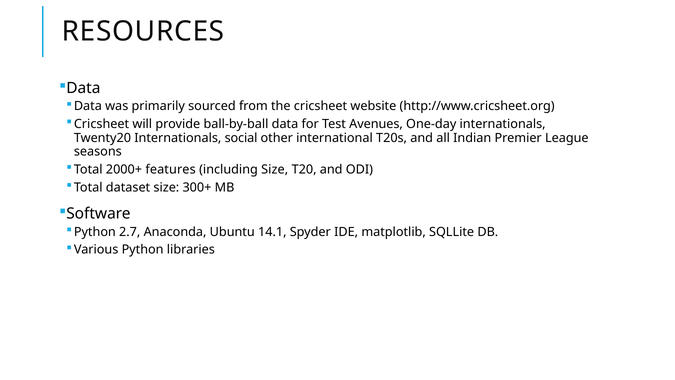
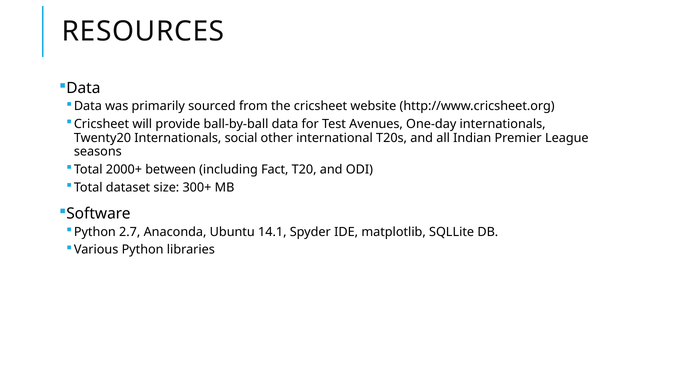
features: features -> between (171, 169)
including Size: Size -> Fact (275, 169)
